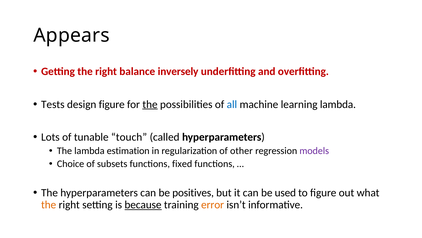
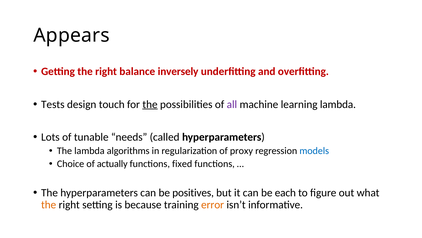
design figure: figure -> touch (112, 104)
all colour: blue -> purple (232, 104)
touch: touch -> needs (129, 137)
estimation: estimation -> algorithms (128, 151)
other: other -> proxy (241, 151)
models colour: purple -> blue (314, 151)
subsets: subsets -> actually (112, 163)
used: used -> each (285, 192)
because underline: present -> none (143, 204)
